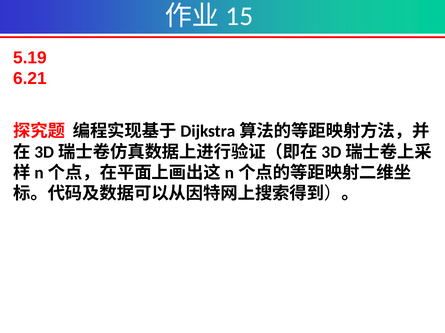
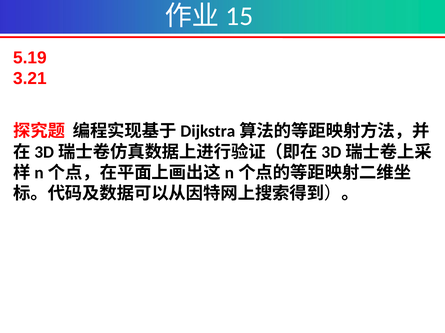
6.21: 6.21 -> 3.21 (30, 79)
